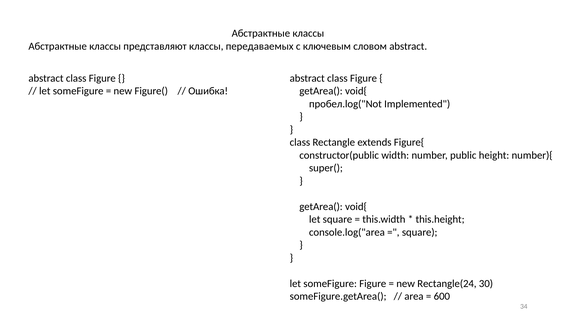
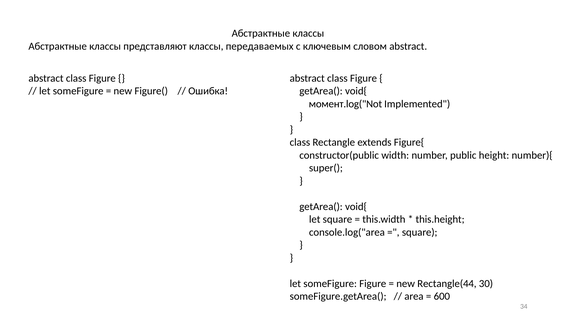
пробел.log("Not: пробел.log("Not -> момент.log("Not (345, 104)
Rectangle(24: Rectangle(24 -> Rectangle(44 (447, 284)
